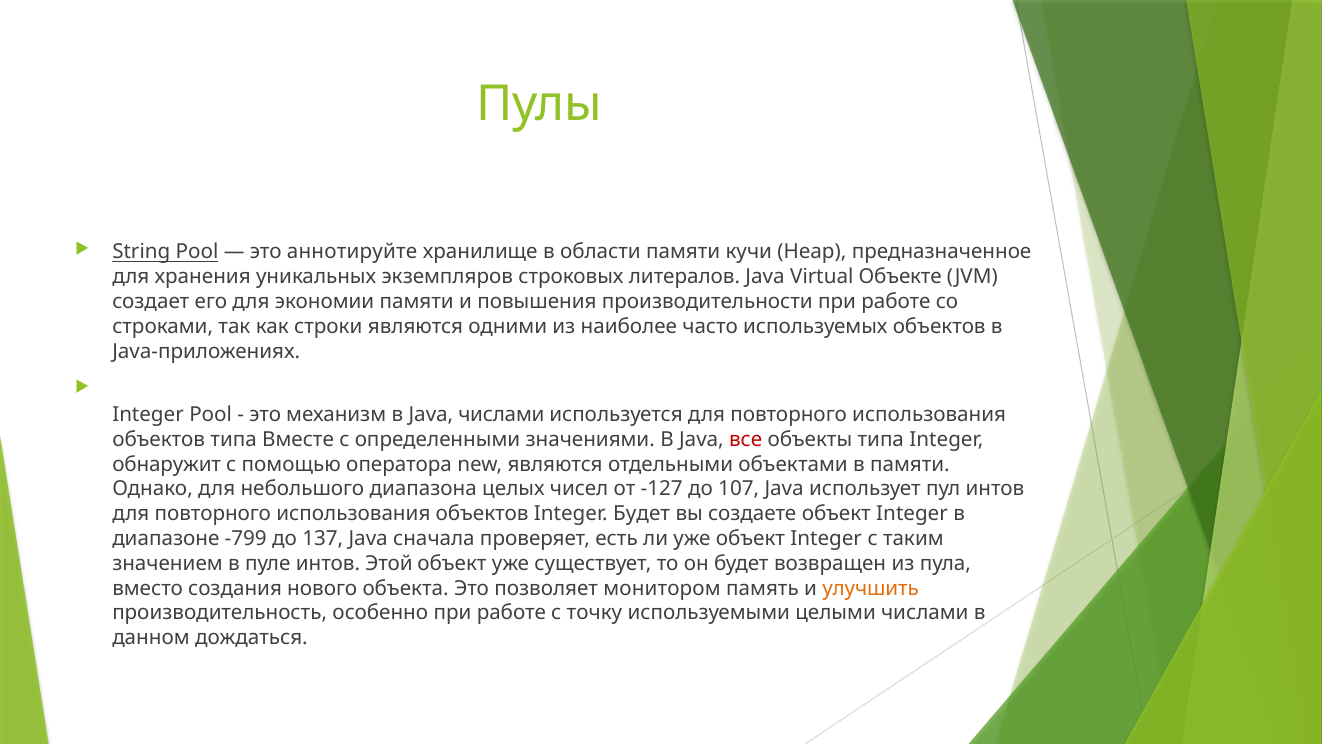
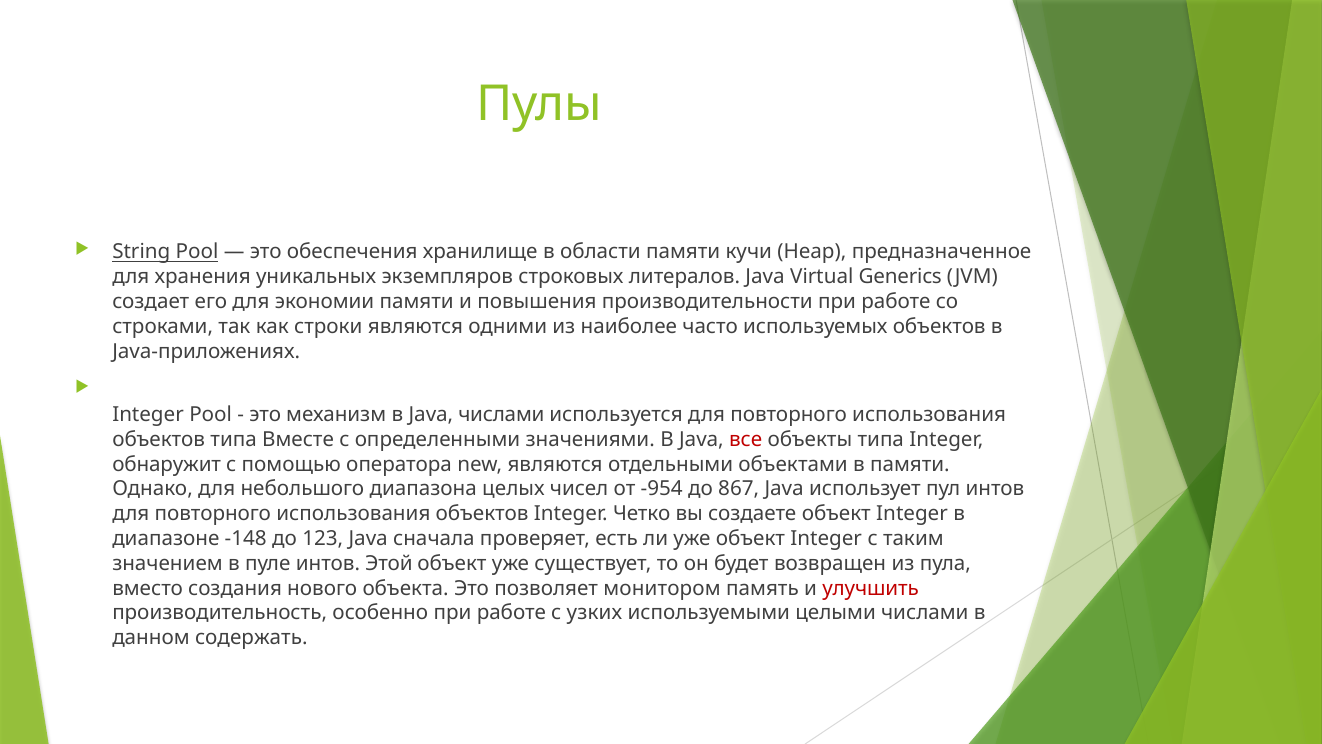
аннотируйте: аннотируйте -> обеспечения (352, 252)
Объекте: Объекте -> Generics (900, 277)
-127: -127 -> -954 (662, 489)
107: 107 -> 867 (739, 489)
Integer Будет: Будет -> Четко (642, 514)
-799: -799 -> -148 (246, 538)
137: 137 -> 123 (323, 538)
улучшить colour: orange -> red (871, 588)
точку: точку -> узких (594, 613)
дождаться: дождаться -> содержать (251, 638)
